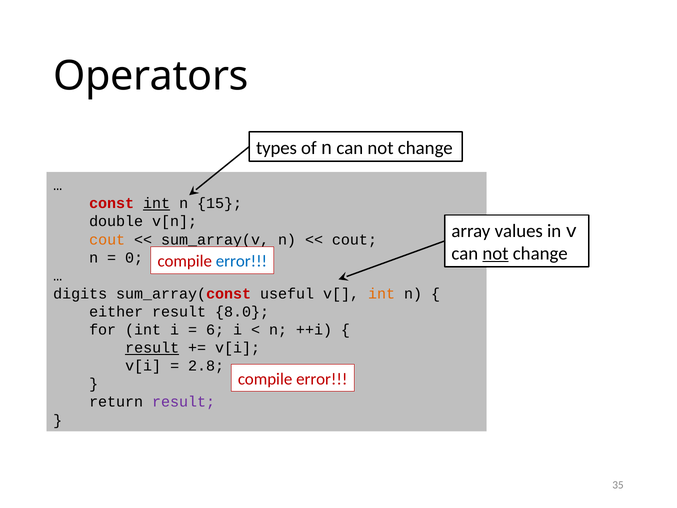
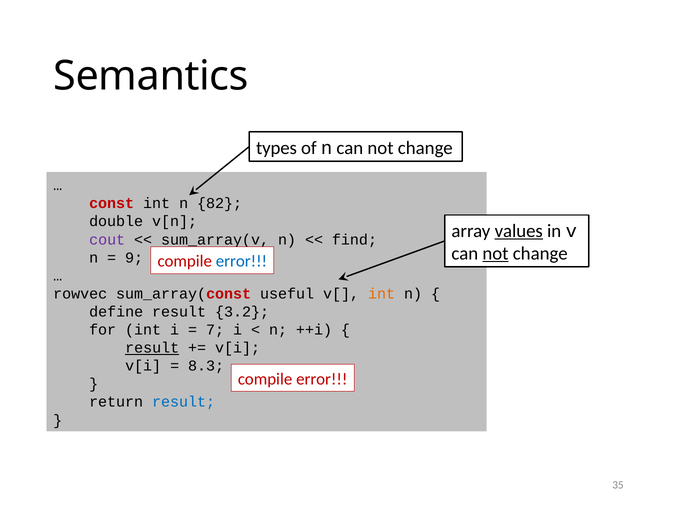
Operators: Operators -> Semantics (151, 76)
int underline: present -> none (157, 203)
15: 15 -> 82 (220, 203)
values underline: none -> present (519, 231)
cout colour: orange -> purple (107, 239)
cout: cout -> find (354, 239)
0: 0 -> 9 (134, 257)
digits: digits -> rowvec (80, 294)
either: either -> define (116, 312)
8.0: 8.0 -> 3.2 (242, 312)
6: 6 -> 7 (215, 330)
2.8: 2.8 -> 8.3 (206, 366)
result colour: purple -> blue (184, 402)
